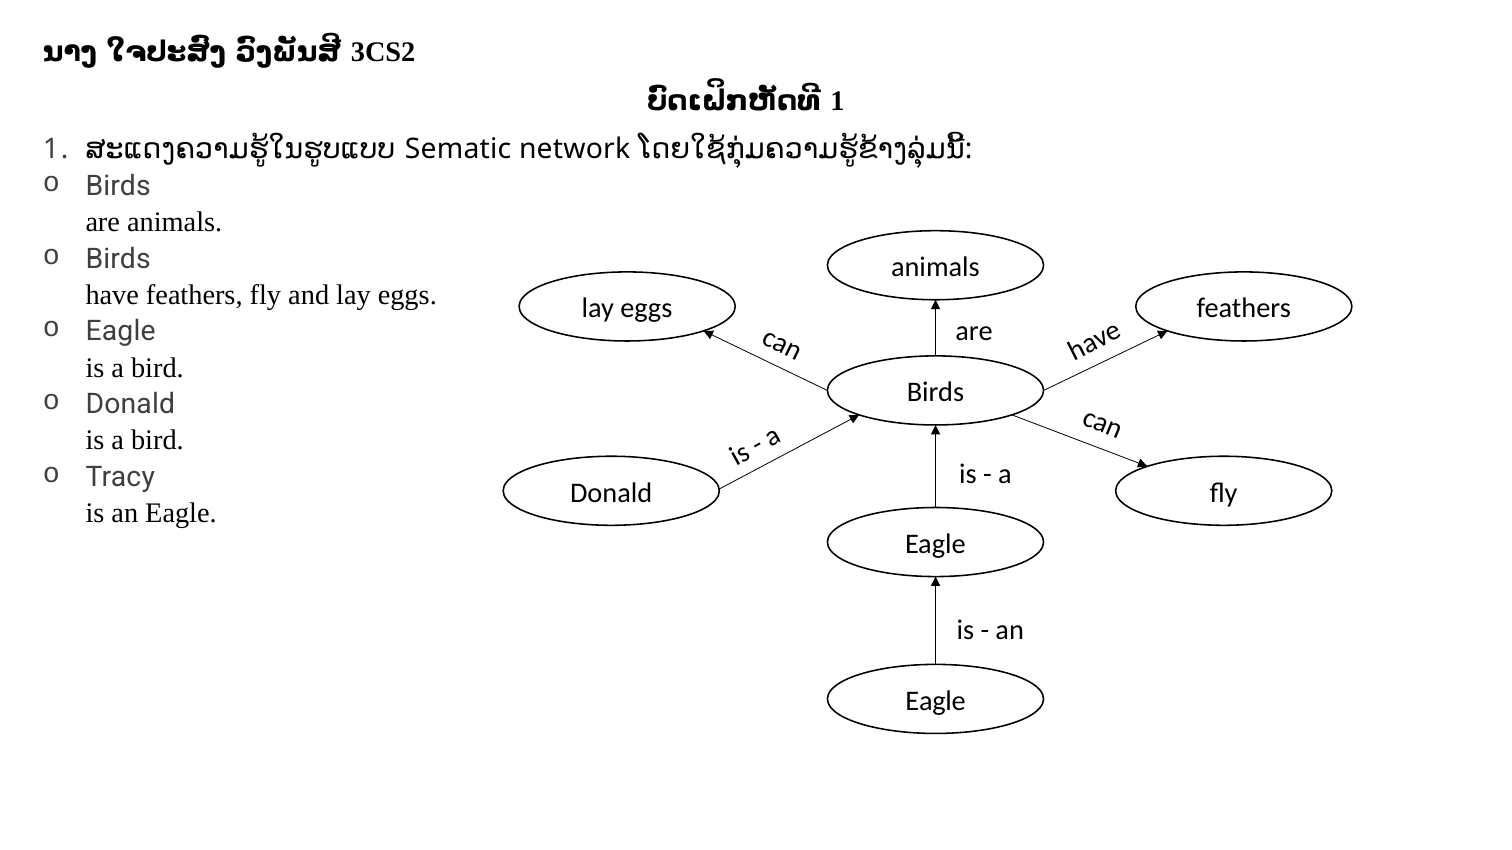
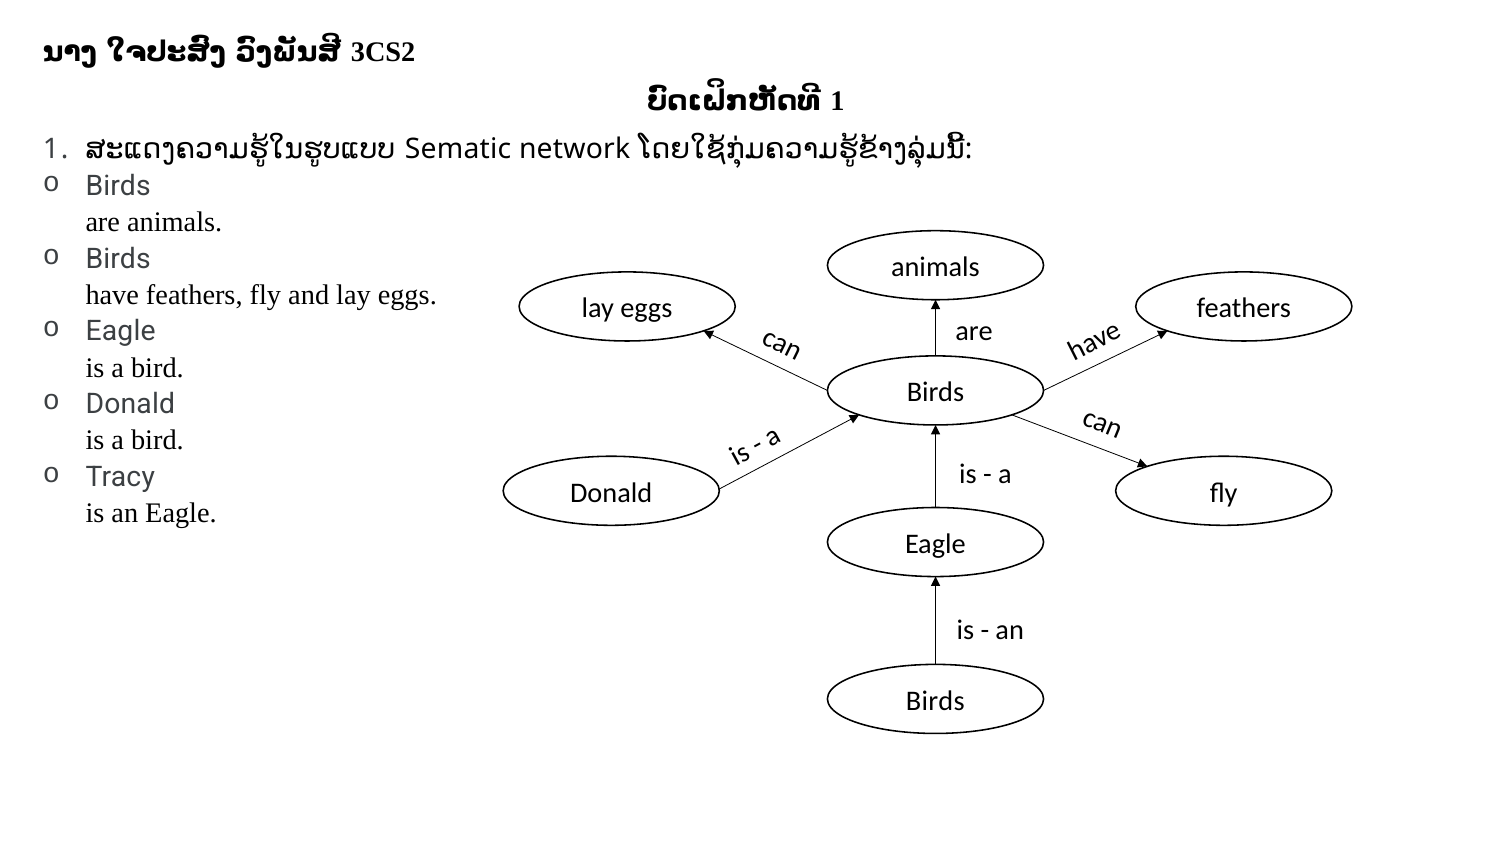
Eagle: Eagle -> Birds (935, 701)
